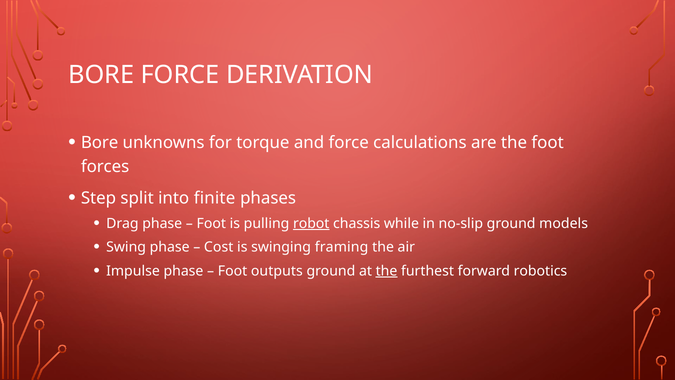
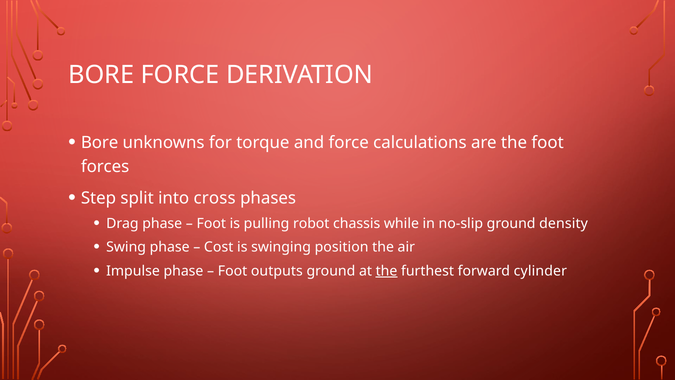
finite: finite -> cross (215, 198)
robot underline: present -> none (311, 223)
models: models -> density (564, 223)
framing: framing -> position (342, 247)
robotics: robotics -> cylinder (540, 271)
